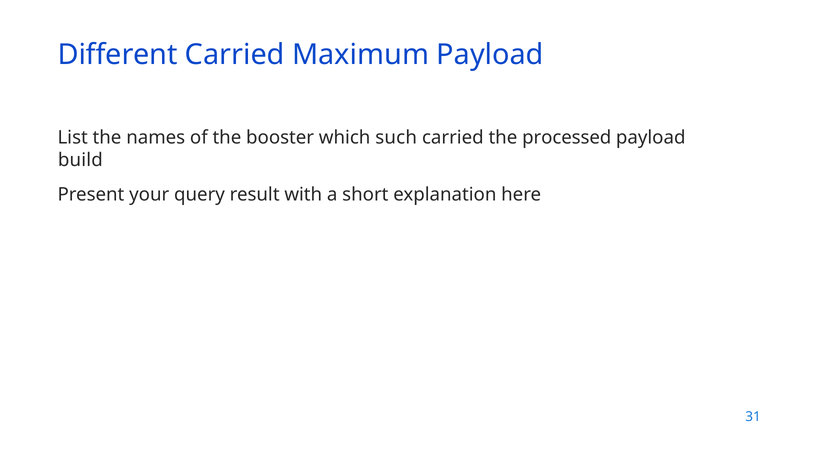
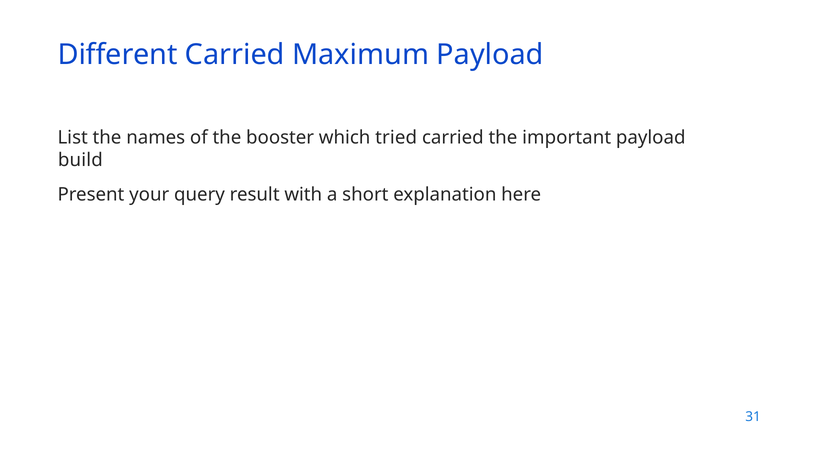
such: such -> tried (396, 138)
processed: processed -> important (567, 138)
